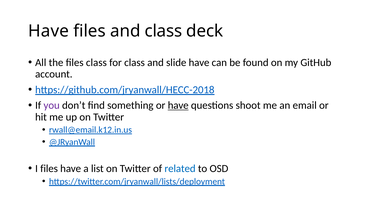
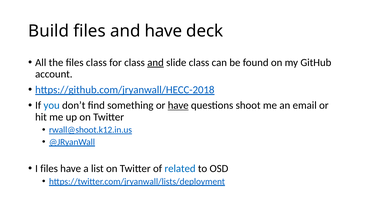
Have: Have -> Build (49, 31)
and class: class -> have (163, 31)
and underline: none -> present (156, 63)
slide have: have -> class (199, 63)
you colour: purple -> blue (52, 105)
rwall@email.k12.in.us: rwall@email.k12.in.us -> rwall@shoot.k12.in.us (90, 130)
